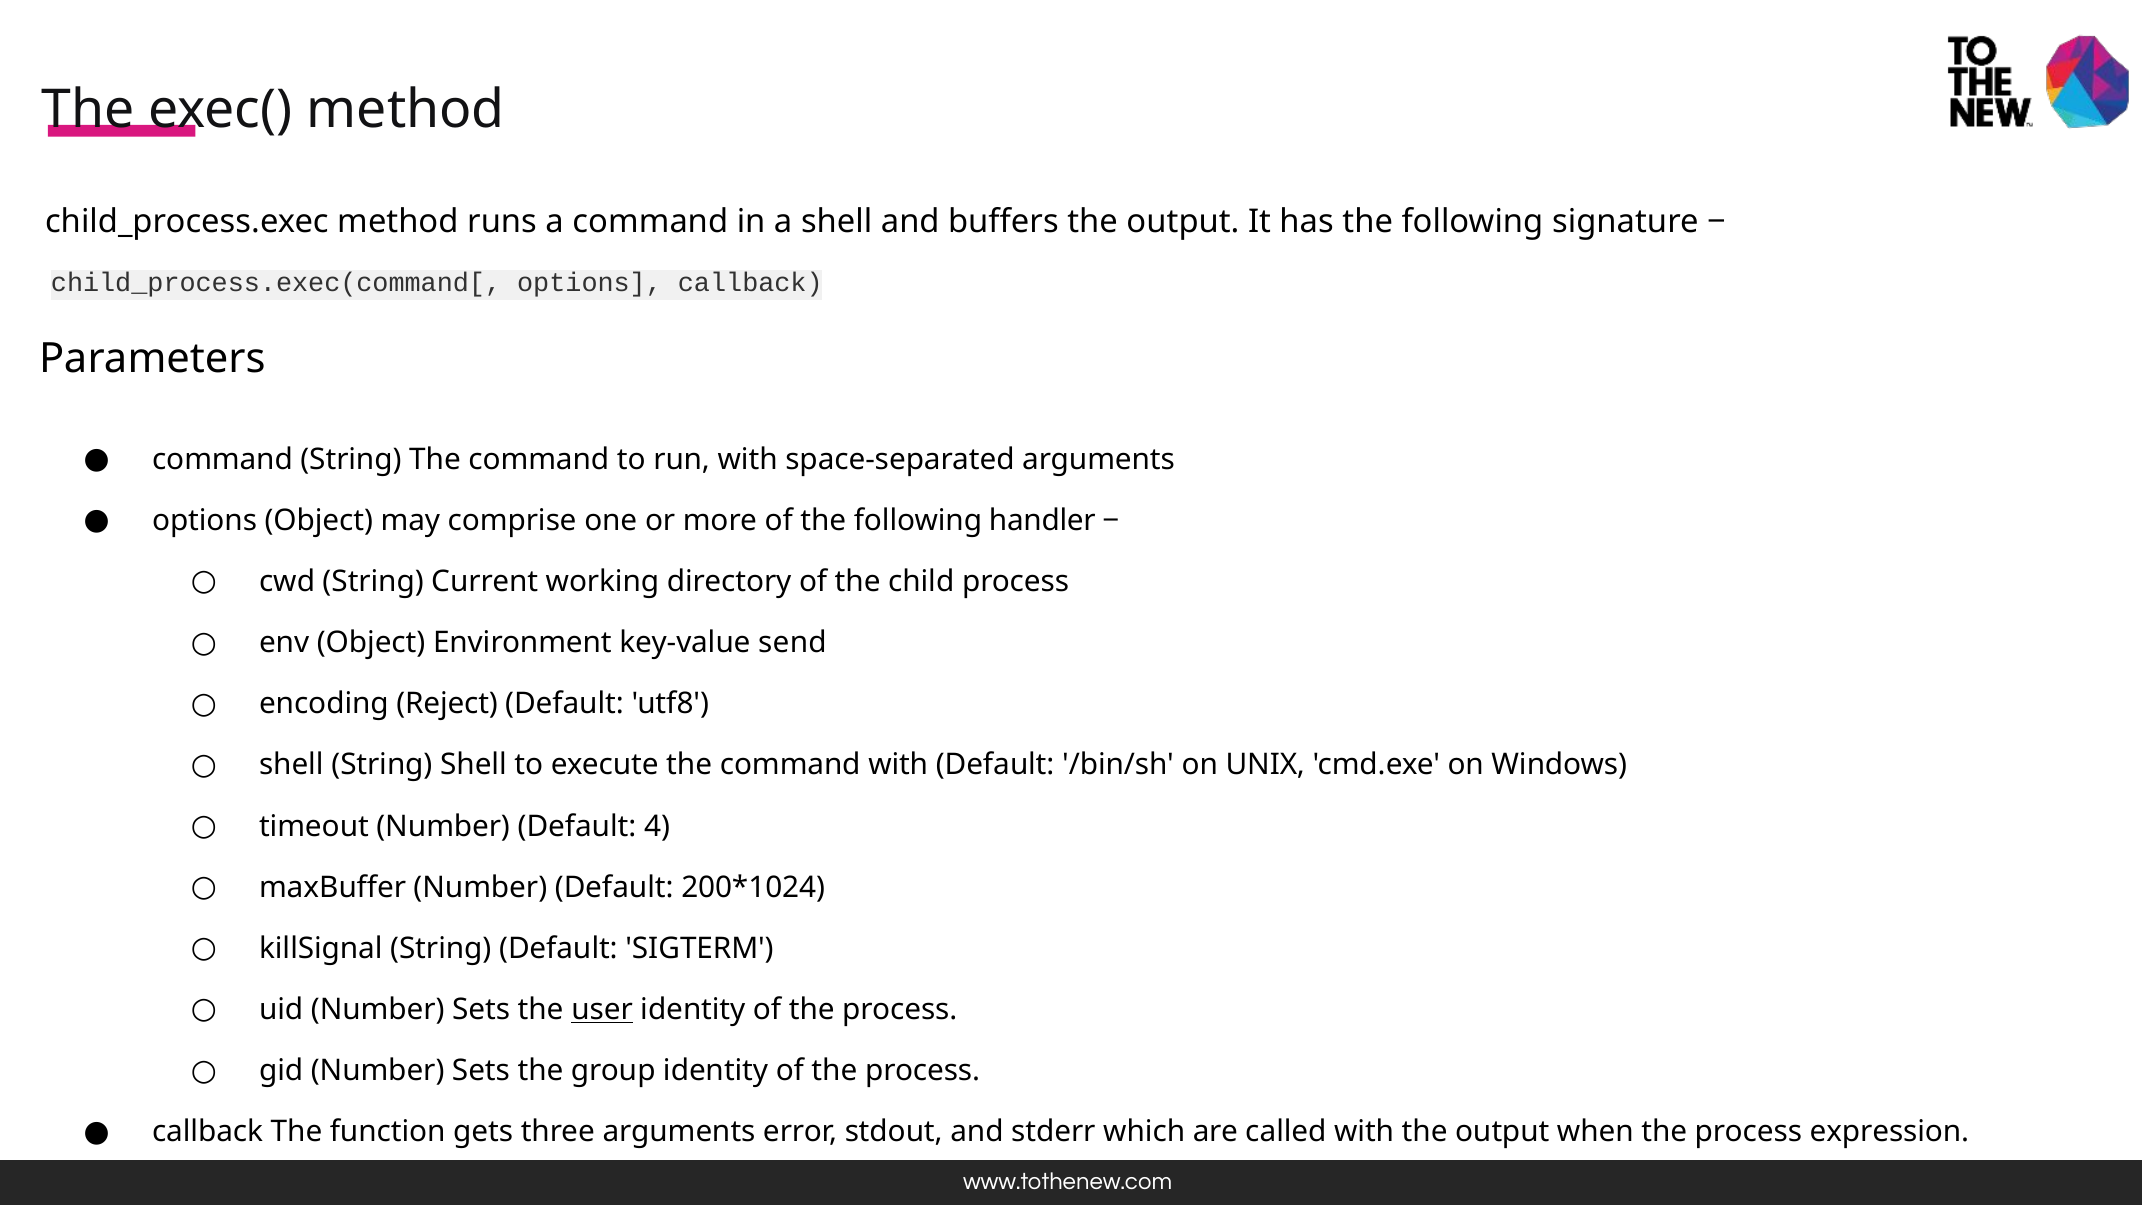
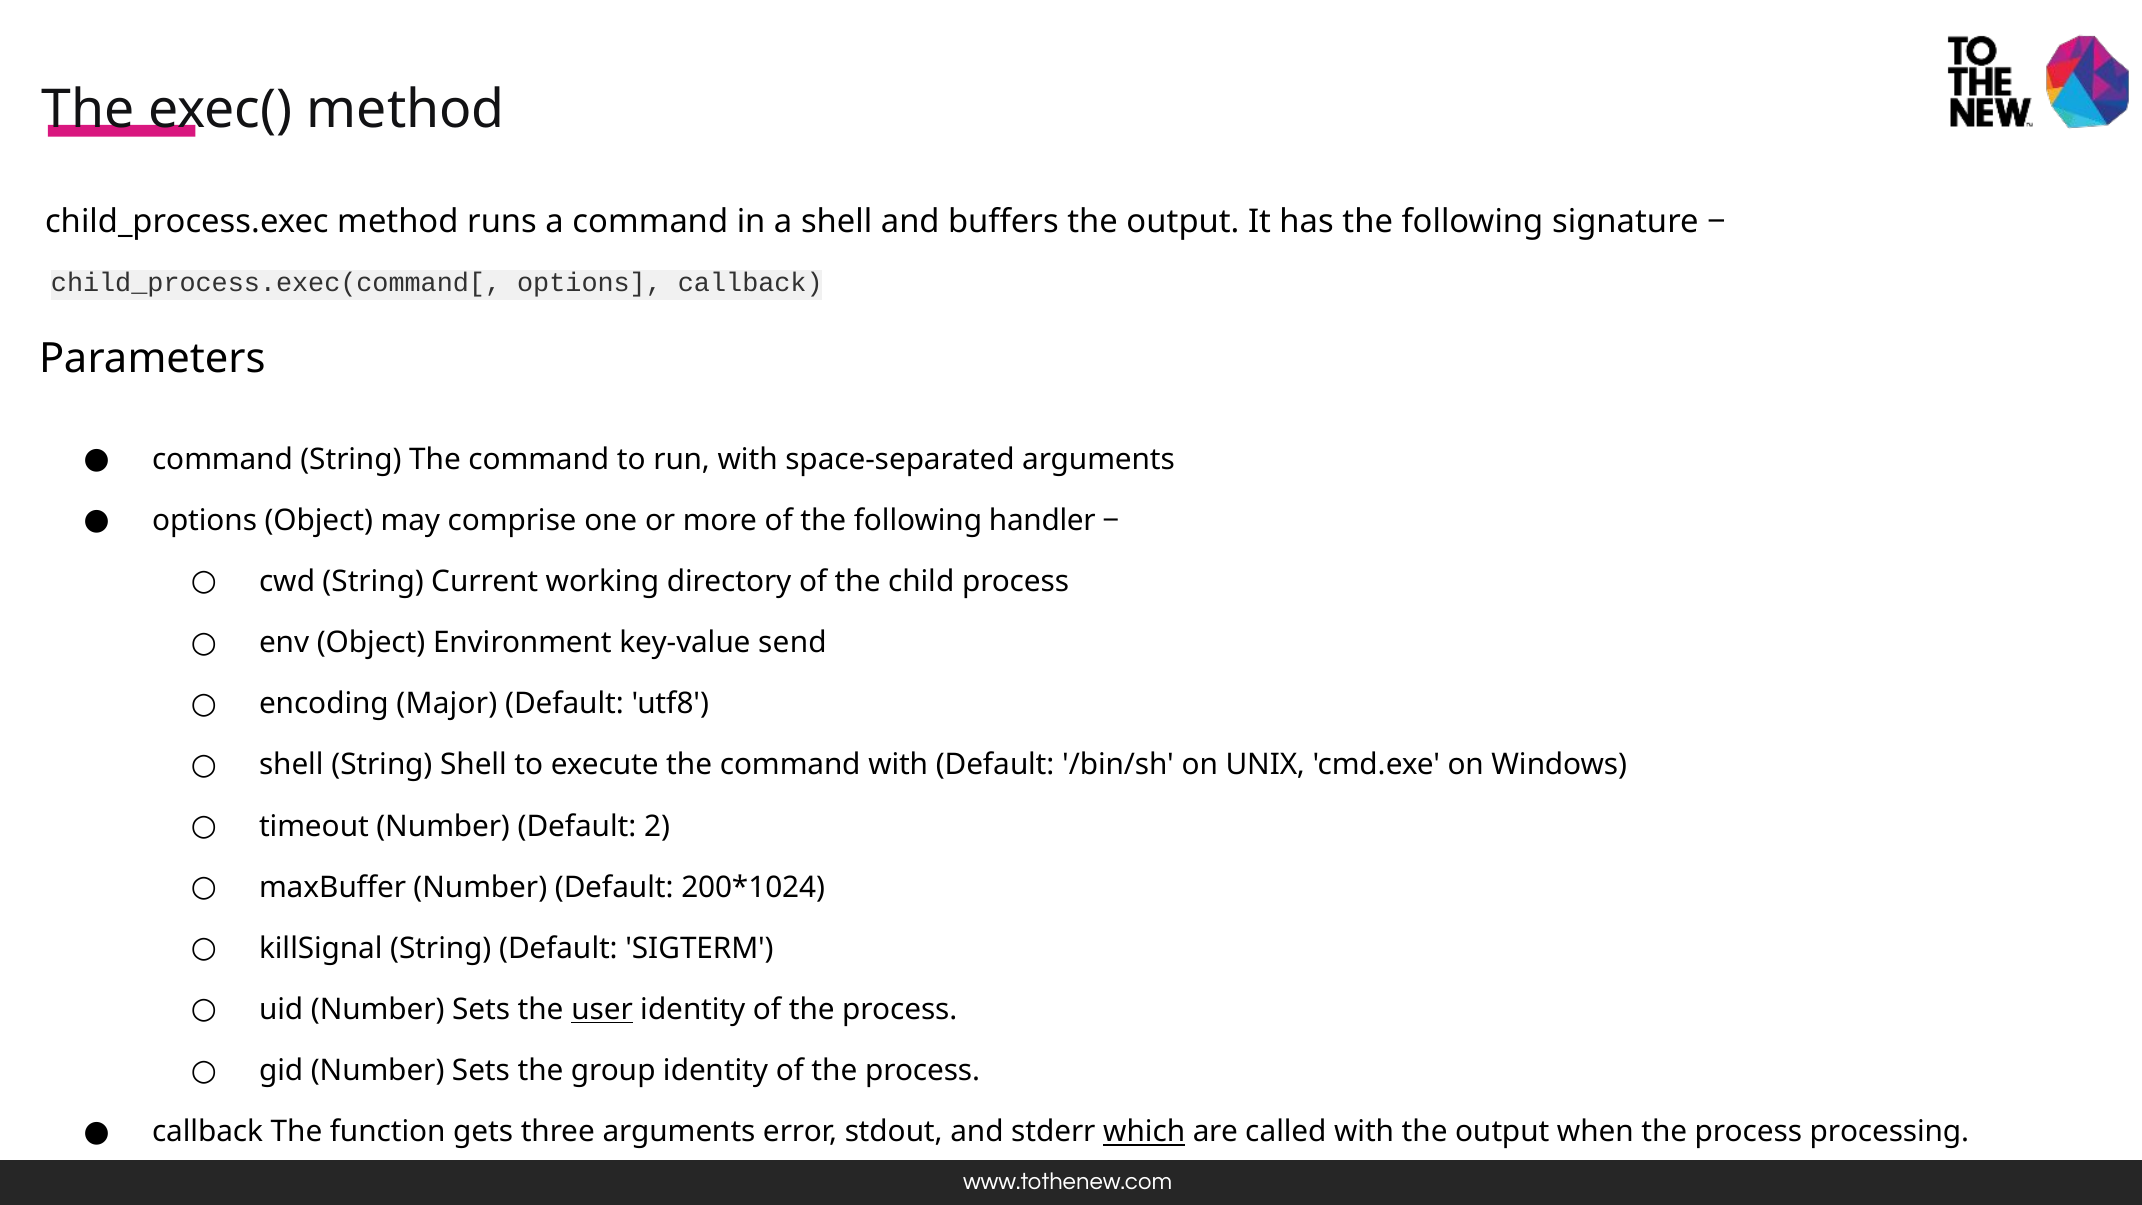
Reject: Reject -> Major (447, 704)
4: 4 -> 2 (657, 826)
which underline: none -> present (1144, 1132)
expression: expression -> processing (1889, 1132)
